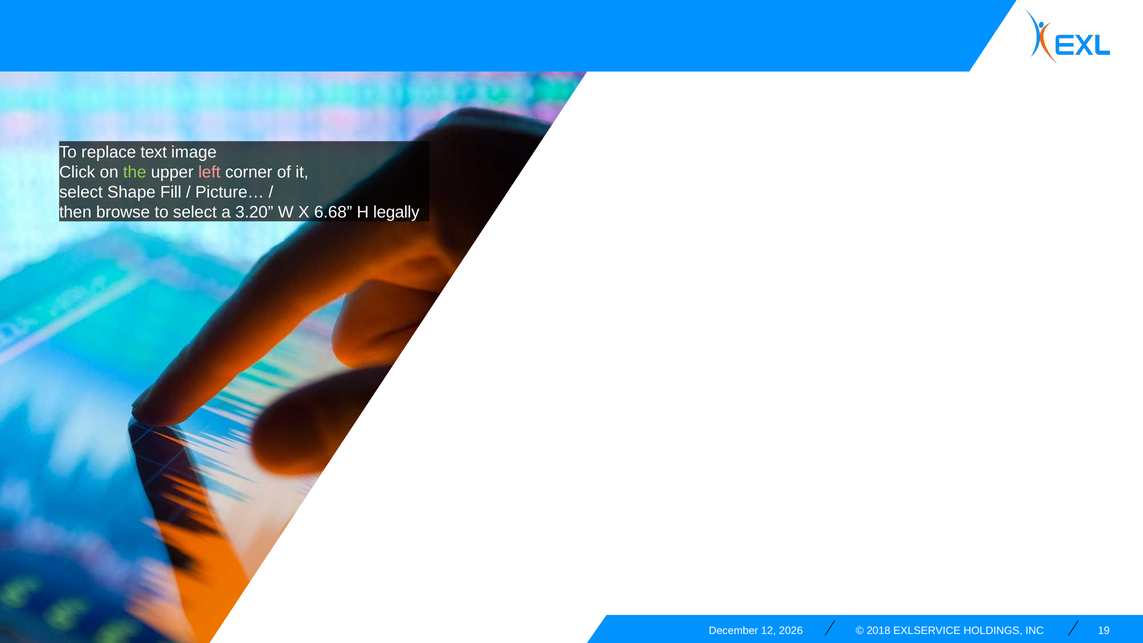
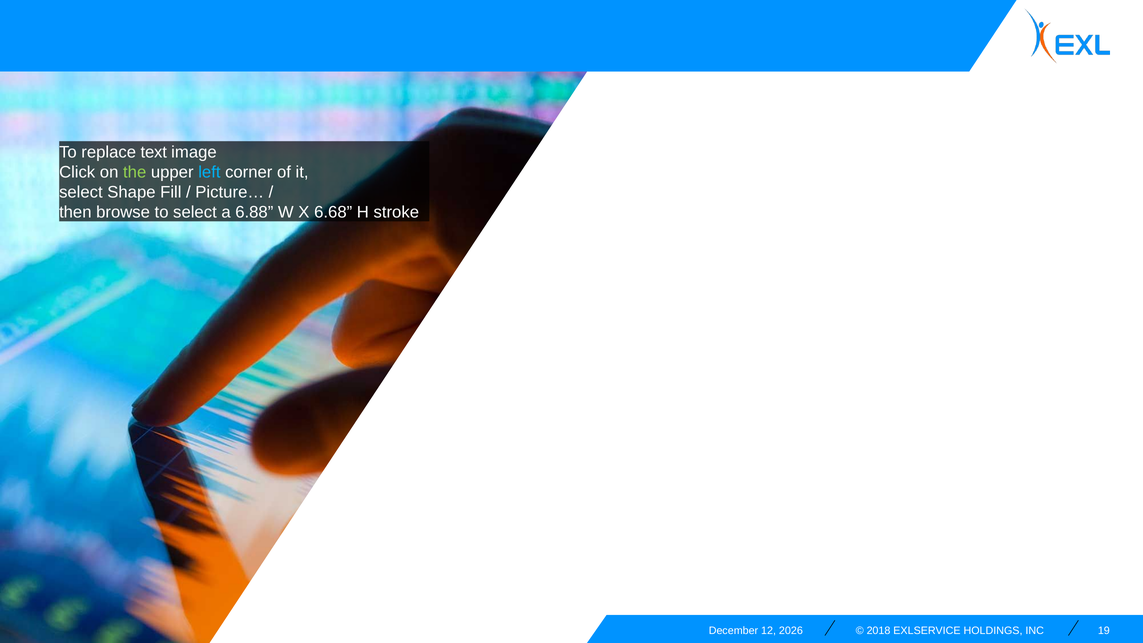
left colour: pink -> light blue (209, 172)
3.20: 3.20 -> 6.88 (254, 212)
legally: legally -> stroke (396, 212)
